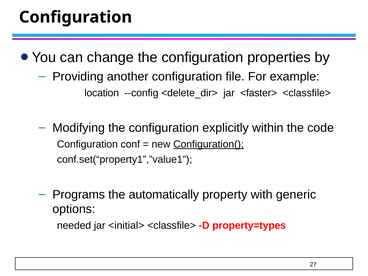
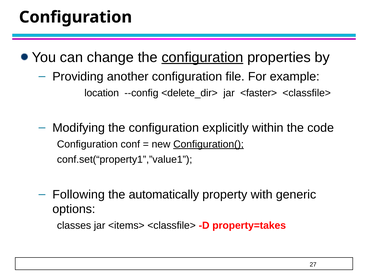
configuration underline: none -> present (202, 57)
Programs: Programs -> Following (79, 194)
needed: needed -> classes (74, 226)
<initial>: <initial> -> <items> (126, 226)
property=types: property=types -> property=takes (249, 226)
